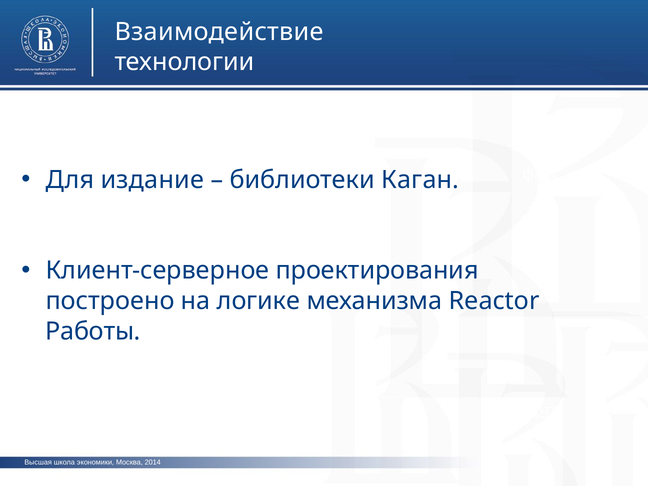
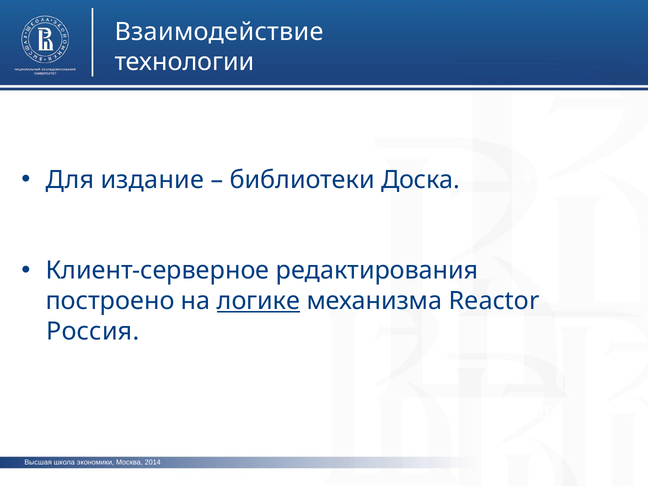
Каган: Каган -> Доска (420, 180)
проектирования: проектирования -> редактирования (377, 271)
логике underline: none -> present (259, 301)
Работы: Работы -> Россия (93, 331)
